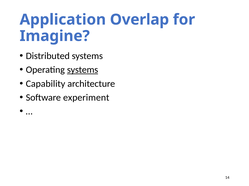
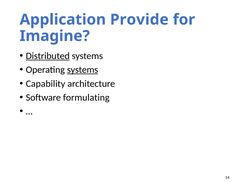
Overlap: Overlap -> Provide (139, 20)
Distributed underline: none -> present (48, 56)
experiment: experiment -> formulating (86, 98)
